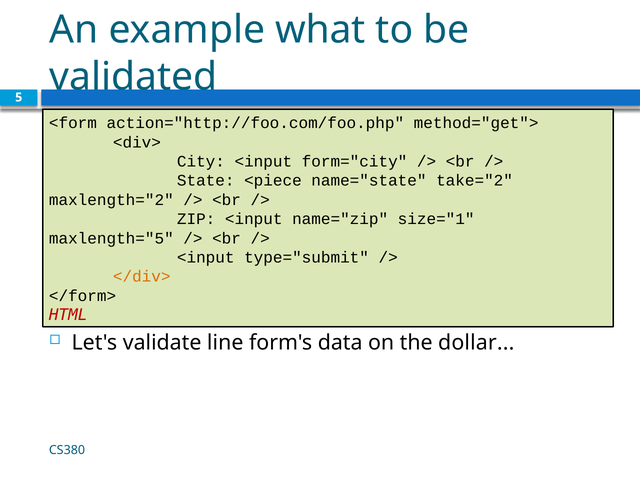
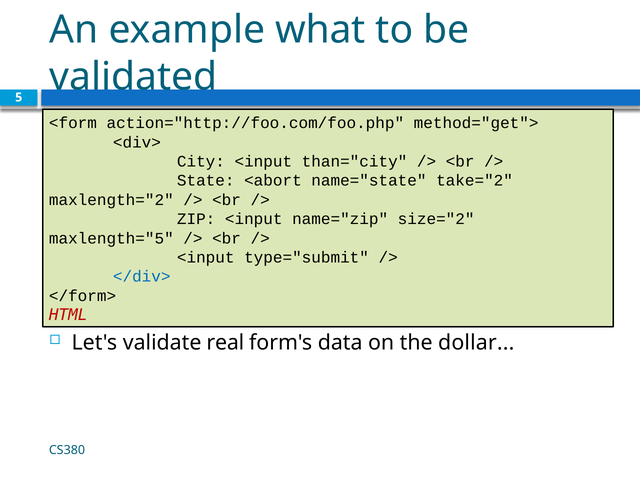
form="city: form="city -> than="city (355, 161)
<piece: <piece -> <abort (273, 181)
size="1: size="1 -> size="2 (436, 219)
</div> colour: orange -> blue (142, 277)
line: line -> real (225, 343)
